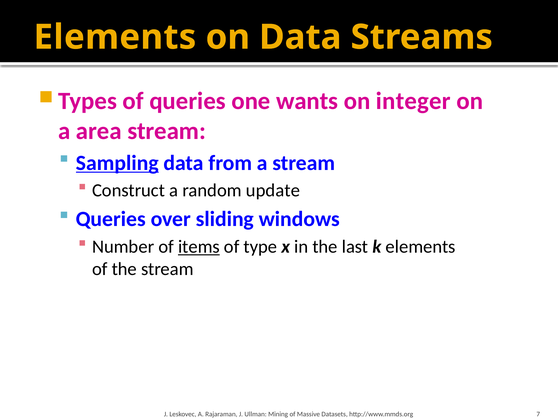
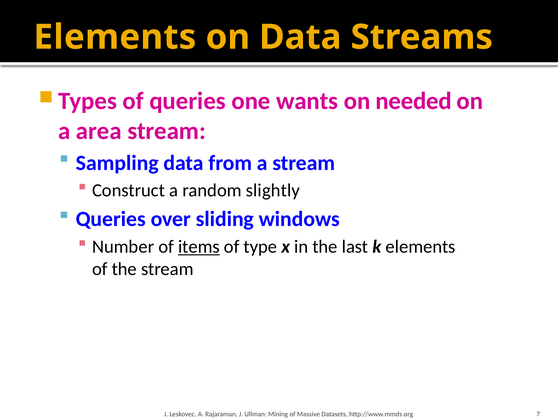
integer: integer -> needed (414, 101)
Sampling underline: present -> none (117, 163)
update: update -> slightly (273, 191)
